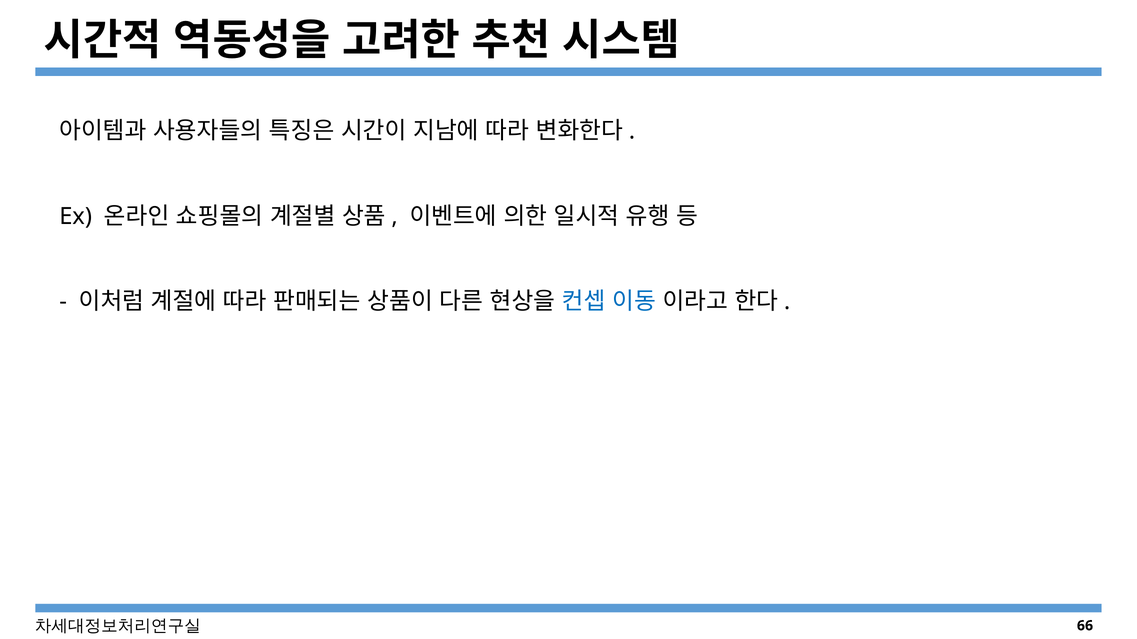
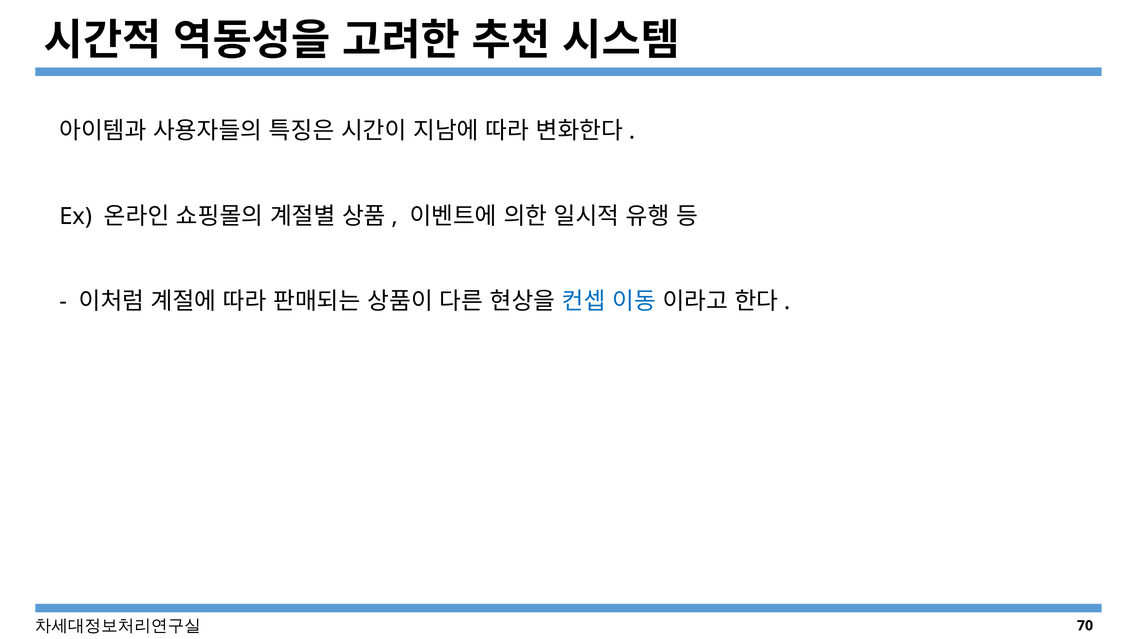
66: 66 -> 70 (1085, 626)
